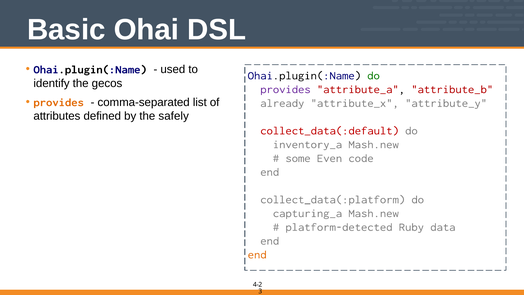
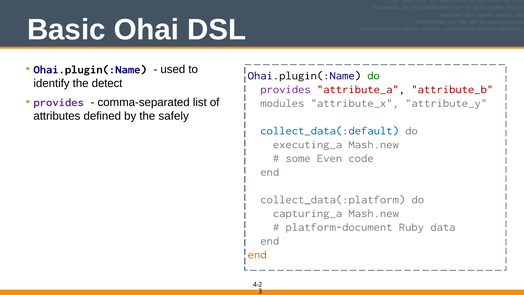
gecos: gecos -> detect (107, 83)
provides colour: orange -> purple (59, 102)
already: already -> modules (282, 103)
collect_data(:default colour: red -> blue (330, 130)
inventory_a: inventory_a -> executing_a (307, 144)
platform-detected: platform-detected -> platform-document (339, 227)
